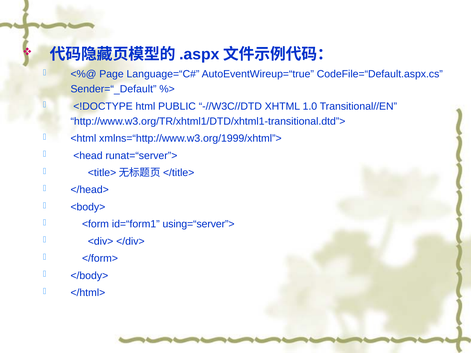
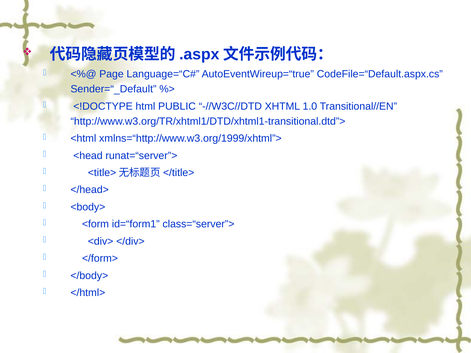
using=“server”>: using=“server”> -> class=“server”> (199, 224)
